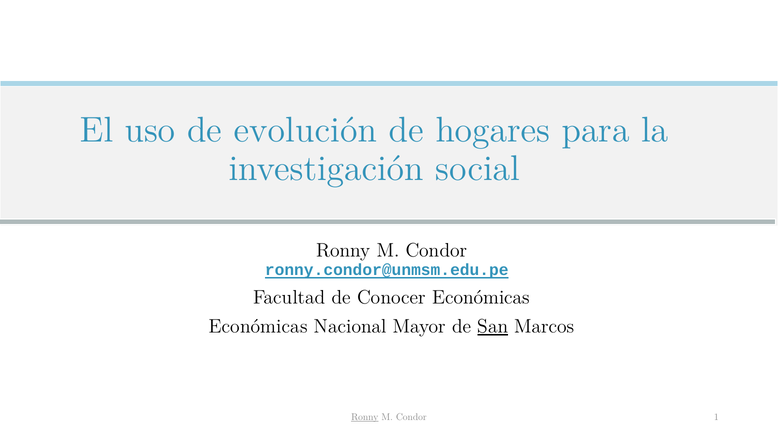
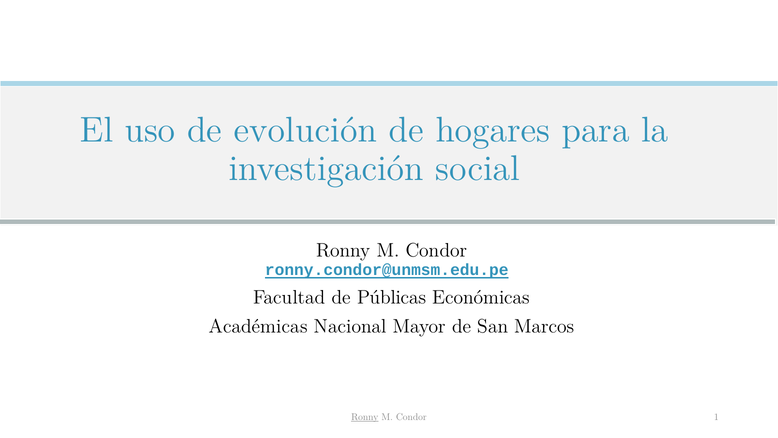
Conocer: Conocer -> Públicas (392, 297)
Económicas: Económicas -> Académicas (258, 326)
San underline: present -> none (493, 326)
